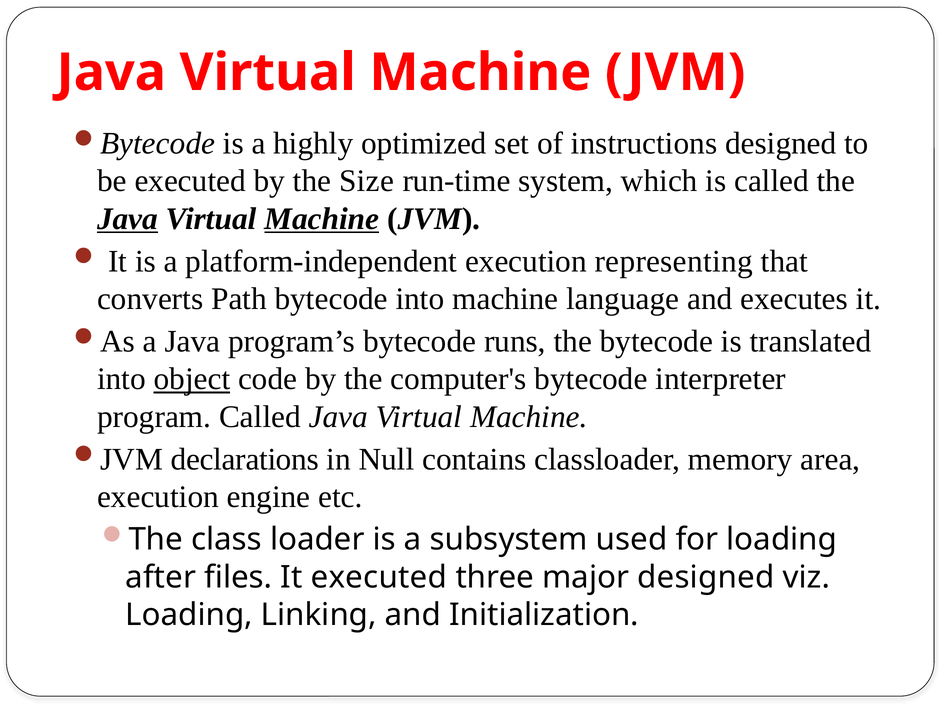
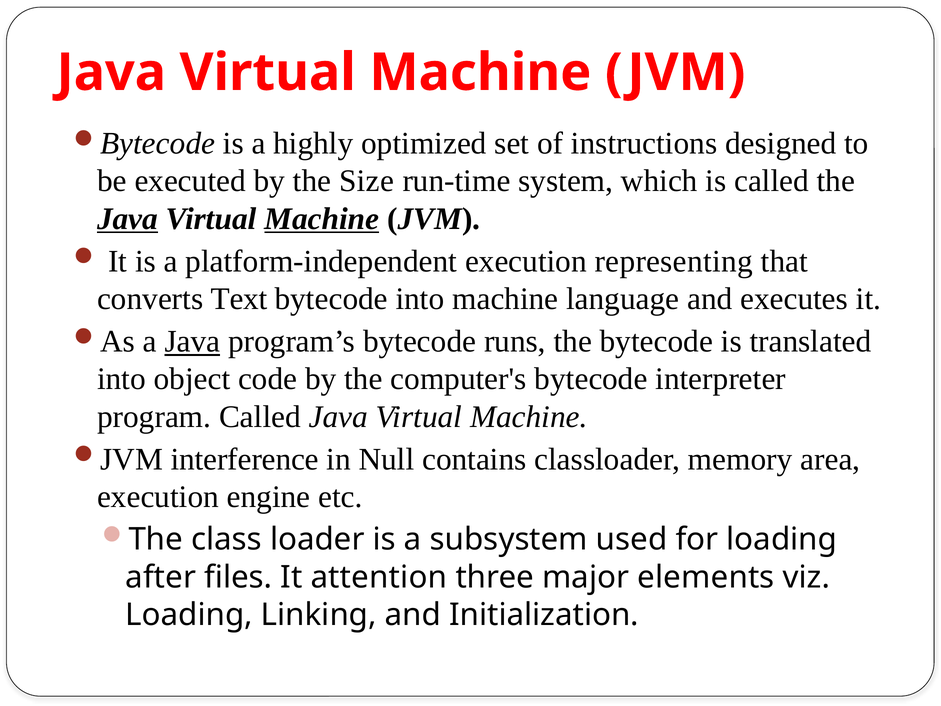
Path: Path -> Text (239, 299)
Java underline: none -> present (192, 341)
object underline: present -> none (192, 379)
declarations: declarations -> interference (245, 459)
It executed: executed -> attention (379, 577)
major designed: designed -> elements (706, 577)
